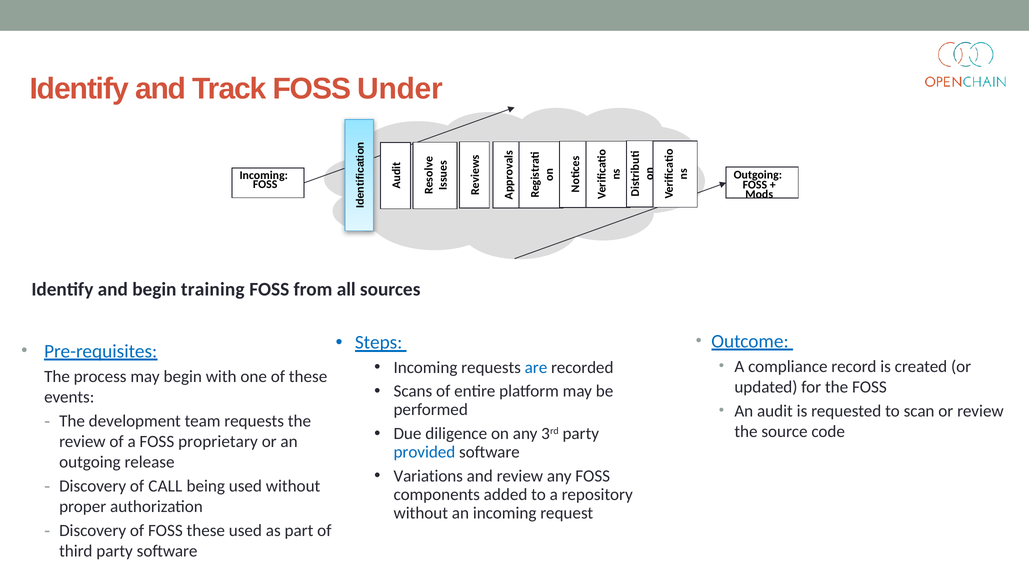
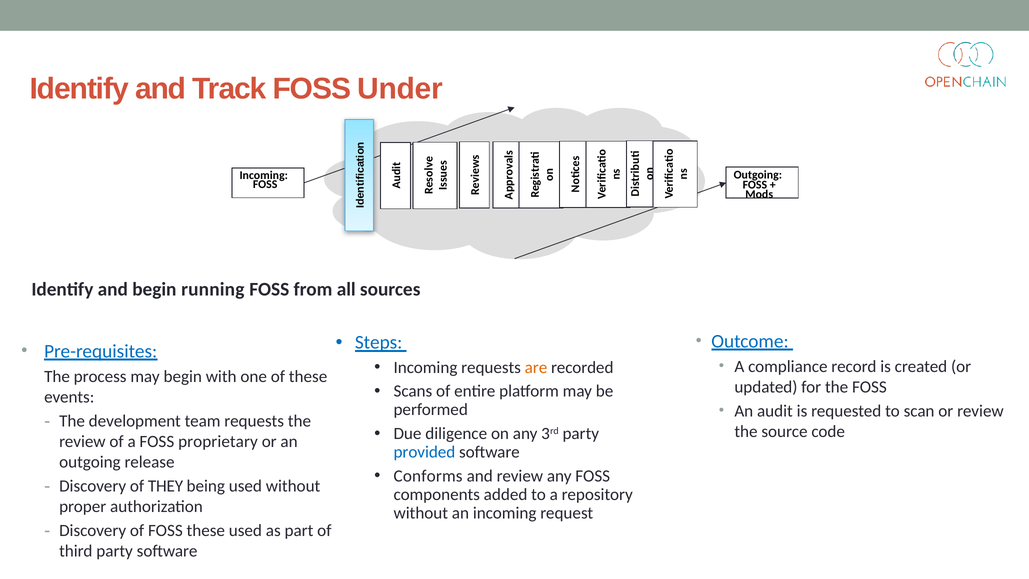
training: training -> running (213, 289)
are colour: blue -> orange (536, 367)
Variations: Variations -> Conforms (428, 476)
CALL: CALL -> THEY (165, 486)
